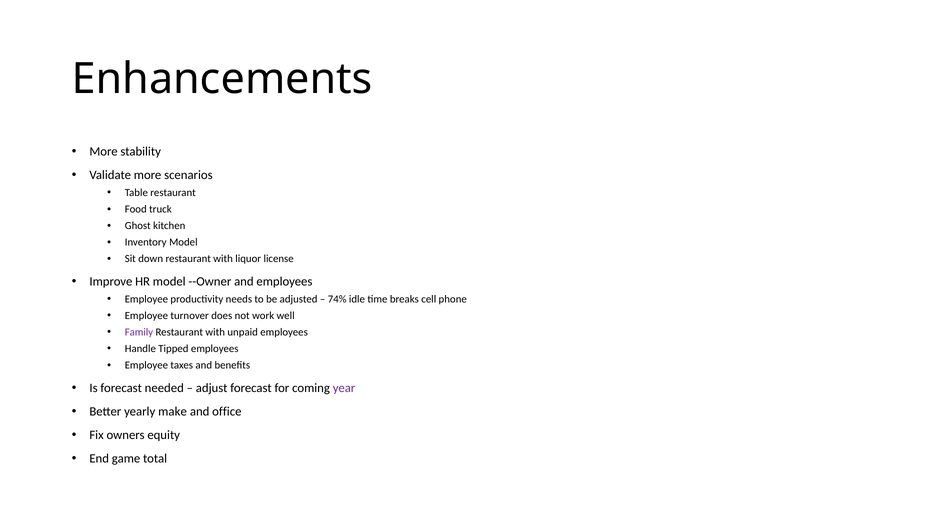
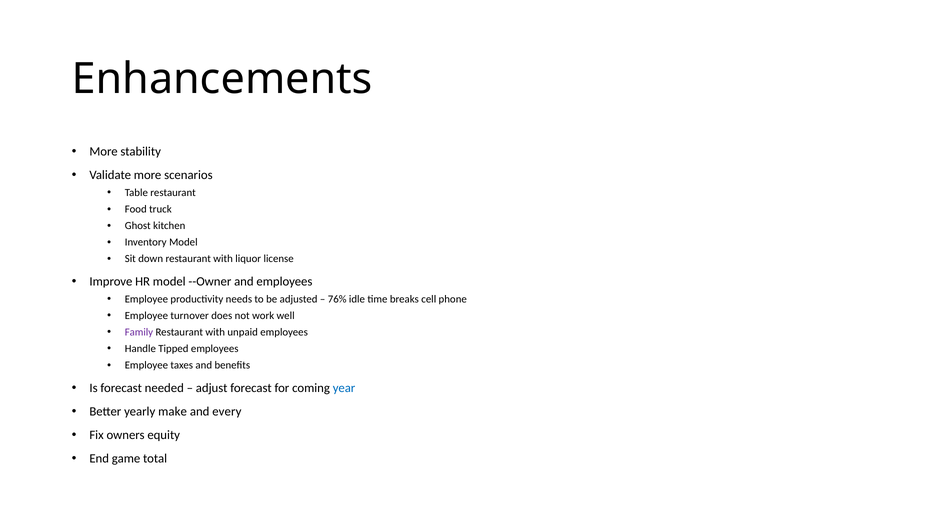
74%: 74% -> 76% (337, 299)
year colour: purple -> blue (344, 388)
office: office -> every (227, 411)
